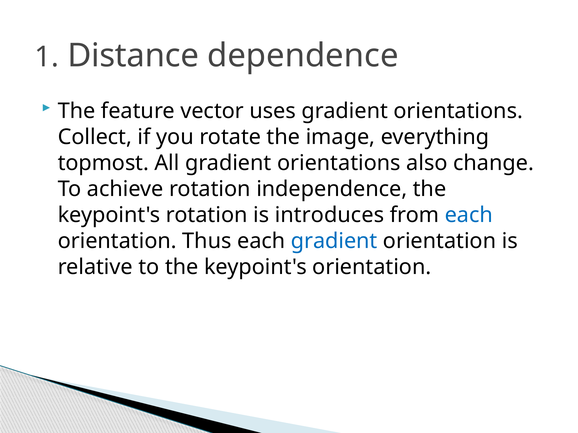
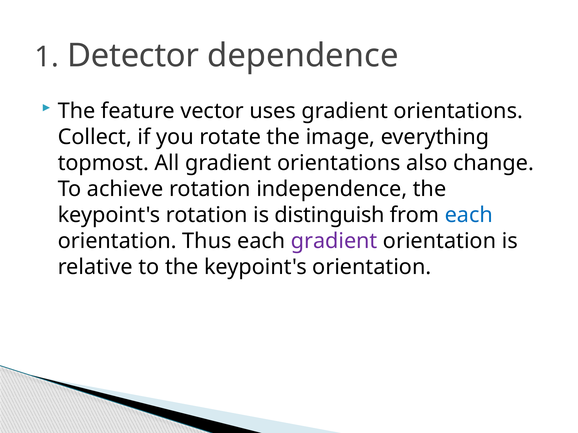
Distance: Distance -> Detector (133, 56)
introduces: introduces -> distinguish (330, 215)
gradient colour: blue -> purple (334, 241)
